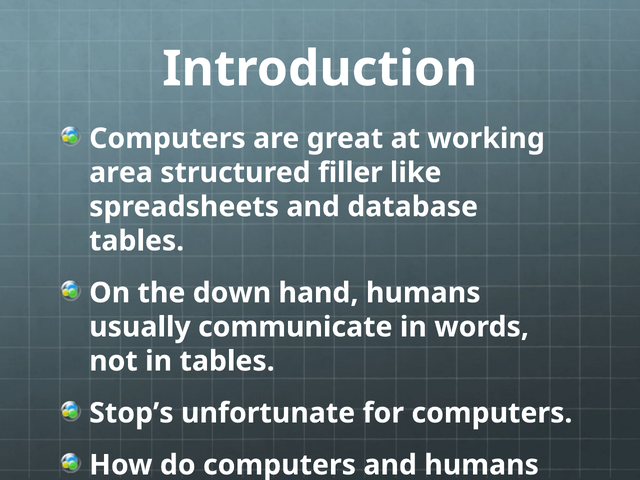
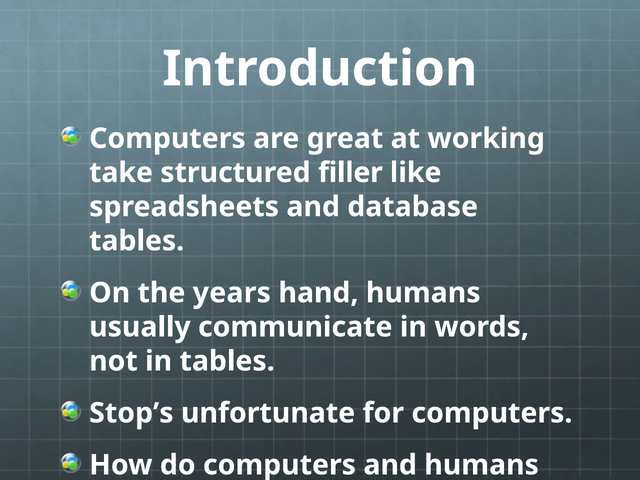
area: area -> take (121, 173)
down: down -> years (232, 293)
